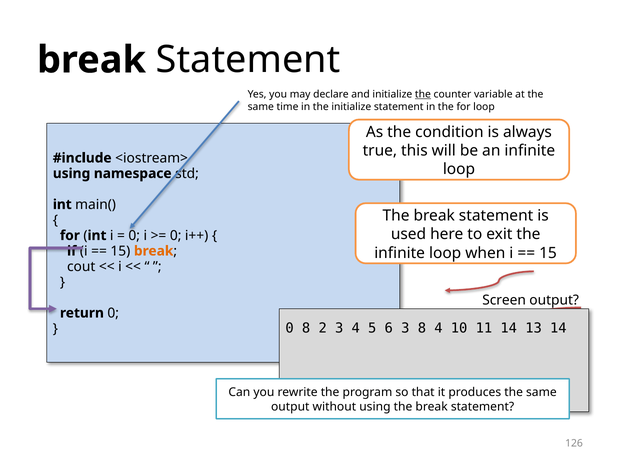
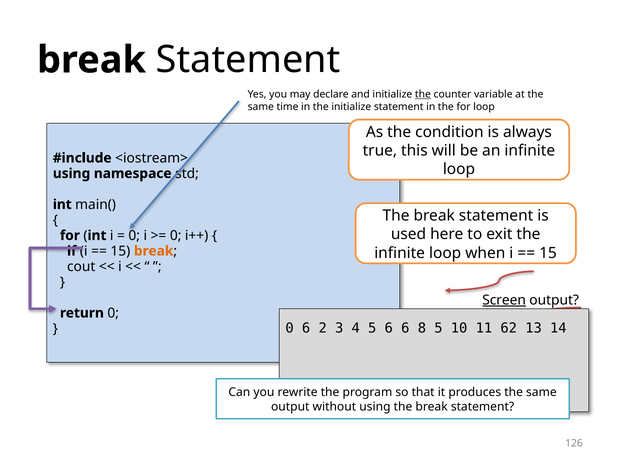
Screen underline: none -> present (504, 300)
0 8: 8 -> 6 (306, 328)
6 3: 3 -> 6 (405, 328)
8 4: 4 -> 5 (438, 328)
11 14: 14 -> 62 (509, 328)
